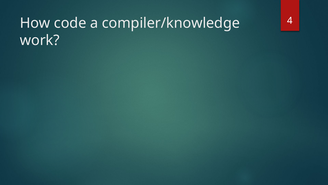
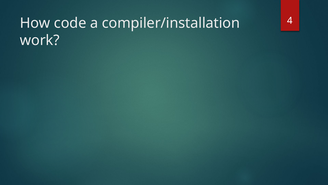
compiler/knowledge: compiler/knowledge -> compiler/installation (171, 23)
